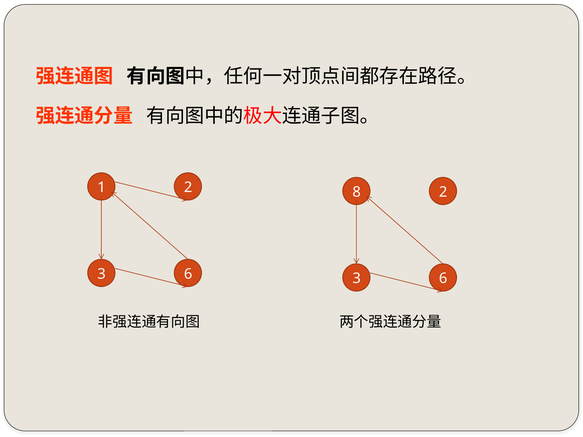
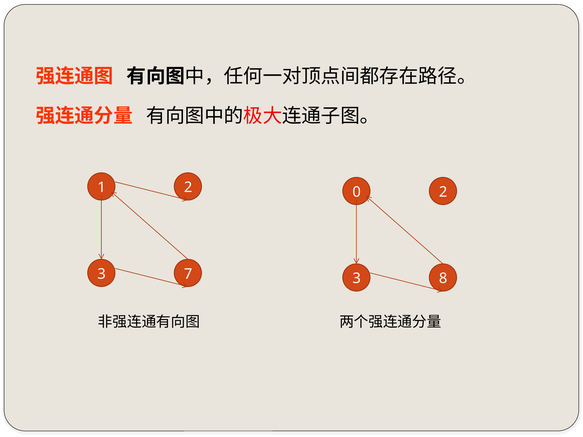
8: 8 -> 0 (357, 192)
6: 6 -> 7 (188, 274)
6: 6 -> 8 (443, 279)
